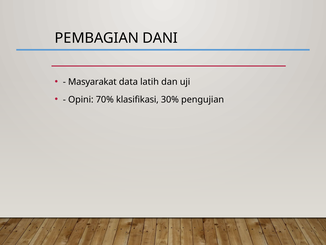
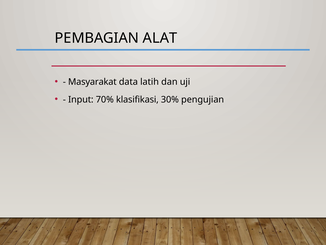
DANI: DANI -> ALAT (160, 38)
Opini: Opini -> Input (81, 99)
